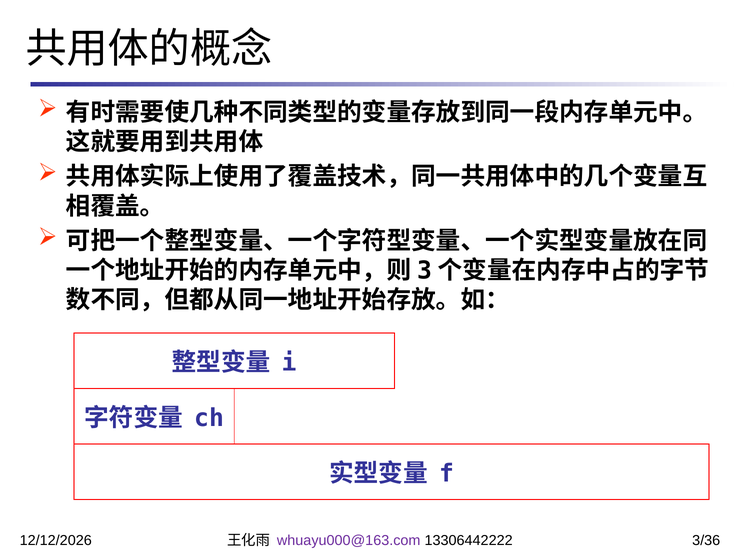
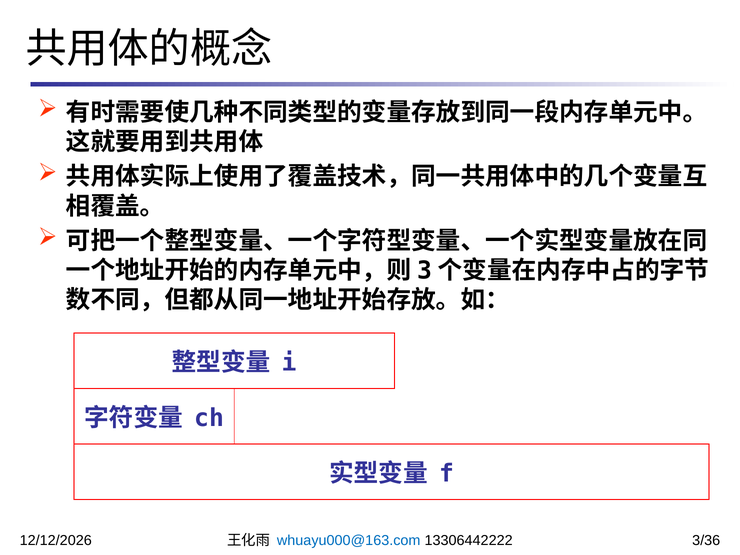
whuayu000@163.com colour: purple -> blue (349, 540)
